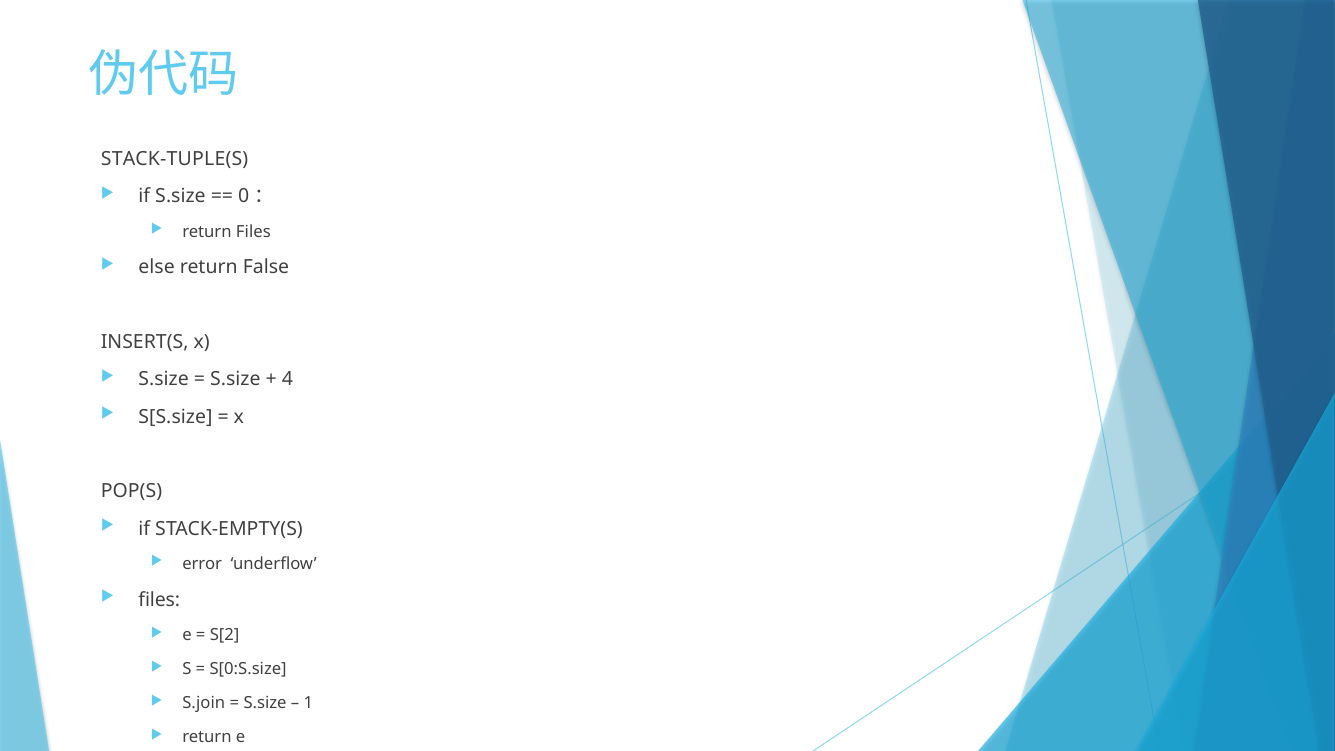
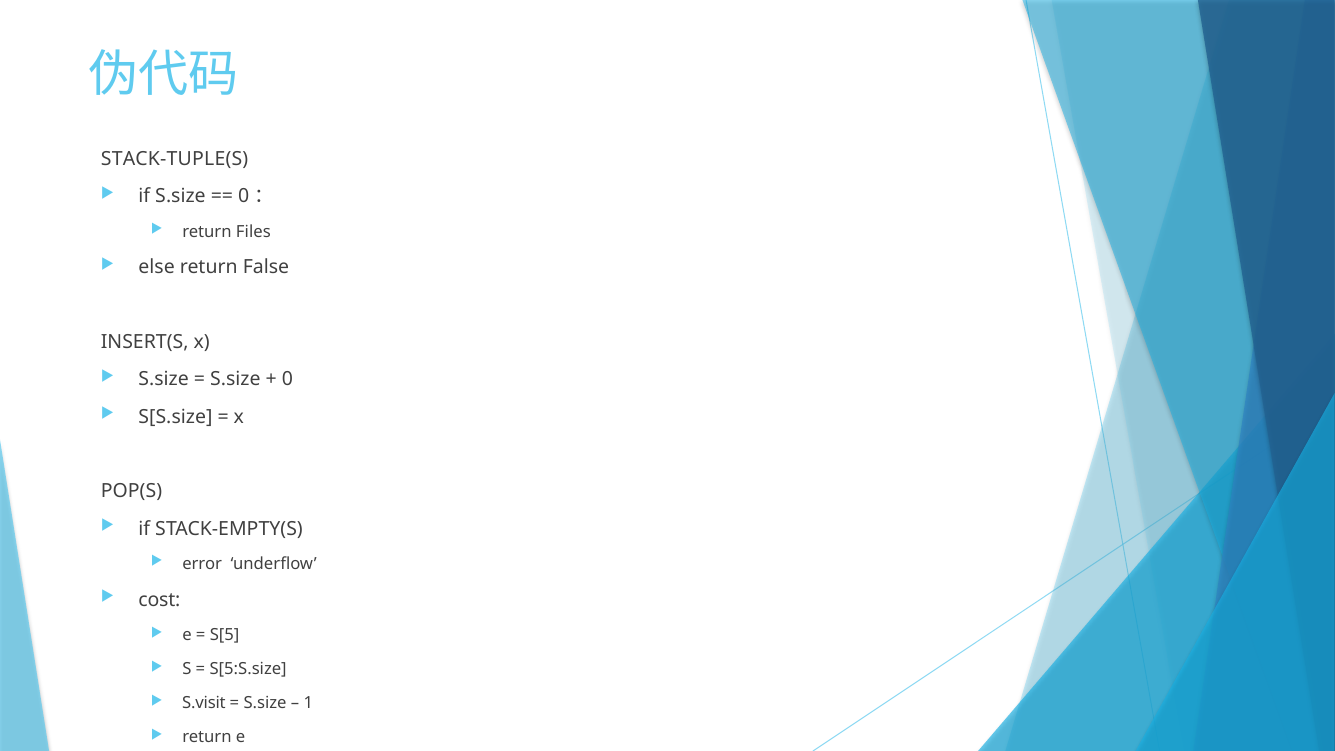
4: 4 -> 0 (288, 379)
files: files -> cost (159, 600)
S[2: S[2 -> S[5 (225, 635)
S[0:S.size: S[0:S.size -> S[5:S.size (248, 669)
S.join: S.join -> S.visit (204, 703)
